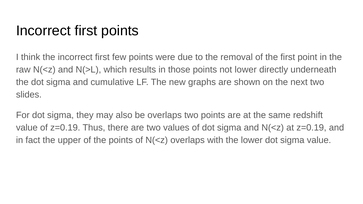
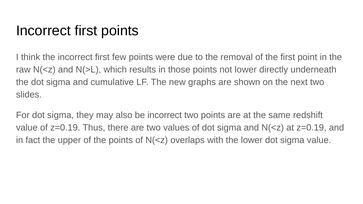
be overlaps: overlaps -> incorrect (165, 115)
